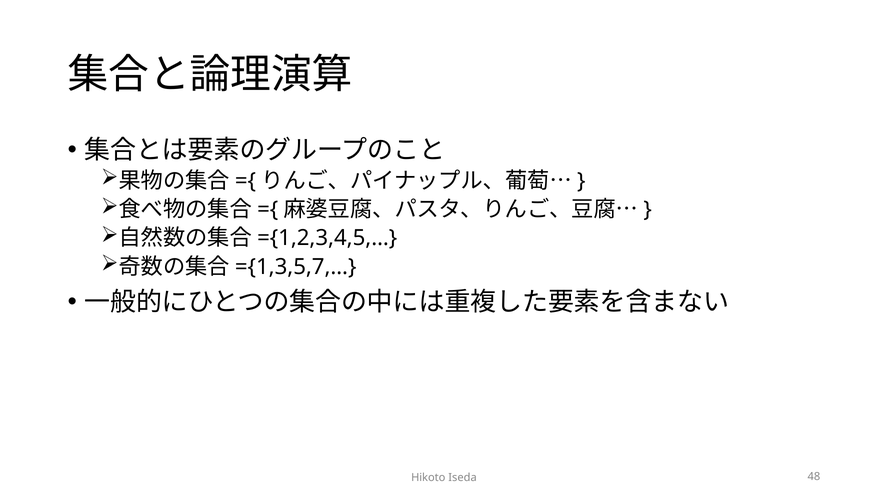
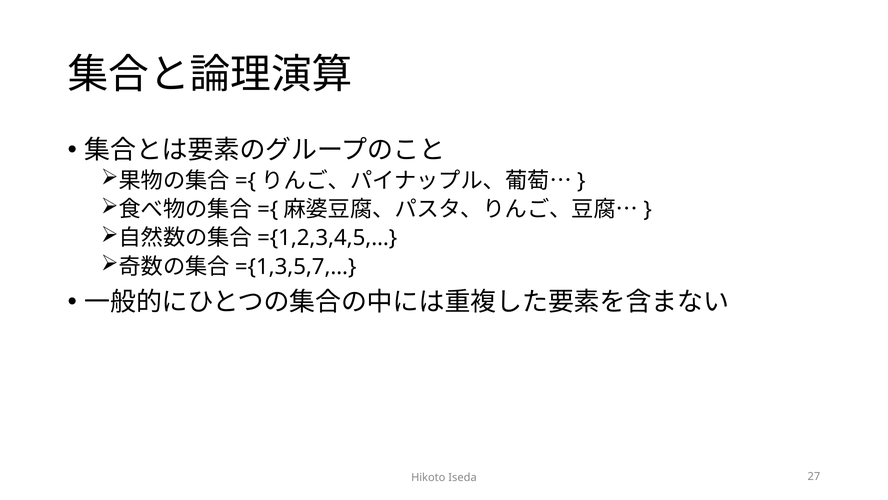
48: 48 -> 27 (814, 476)
